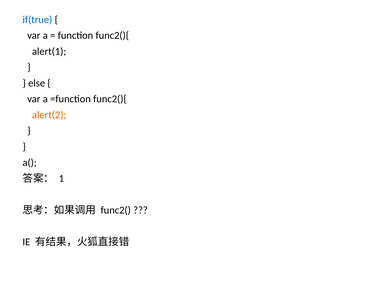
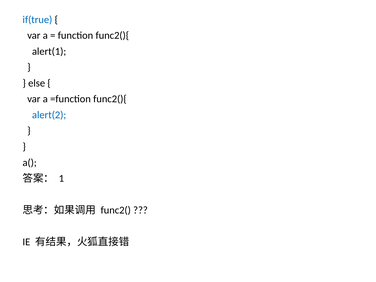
alert(2 colour: orange -> blue (49, 115)
